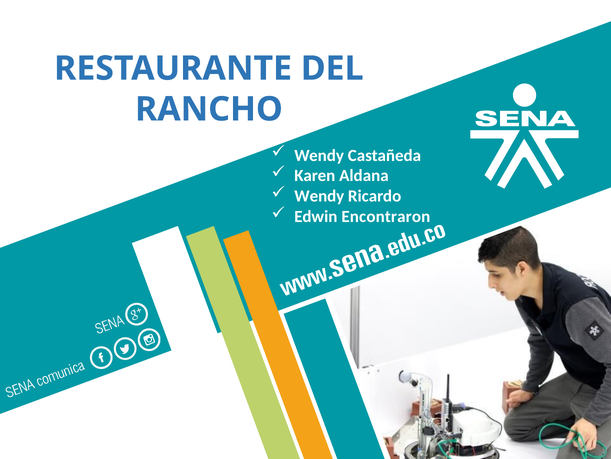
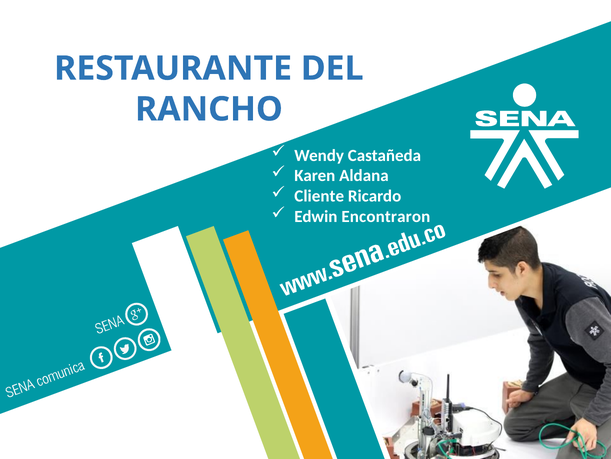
Wendy: Wendy -> Cliente (319, 196)
